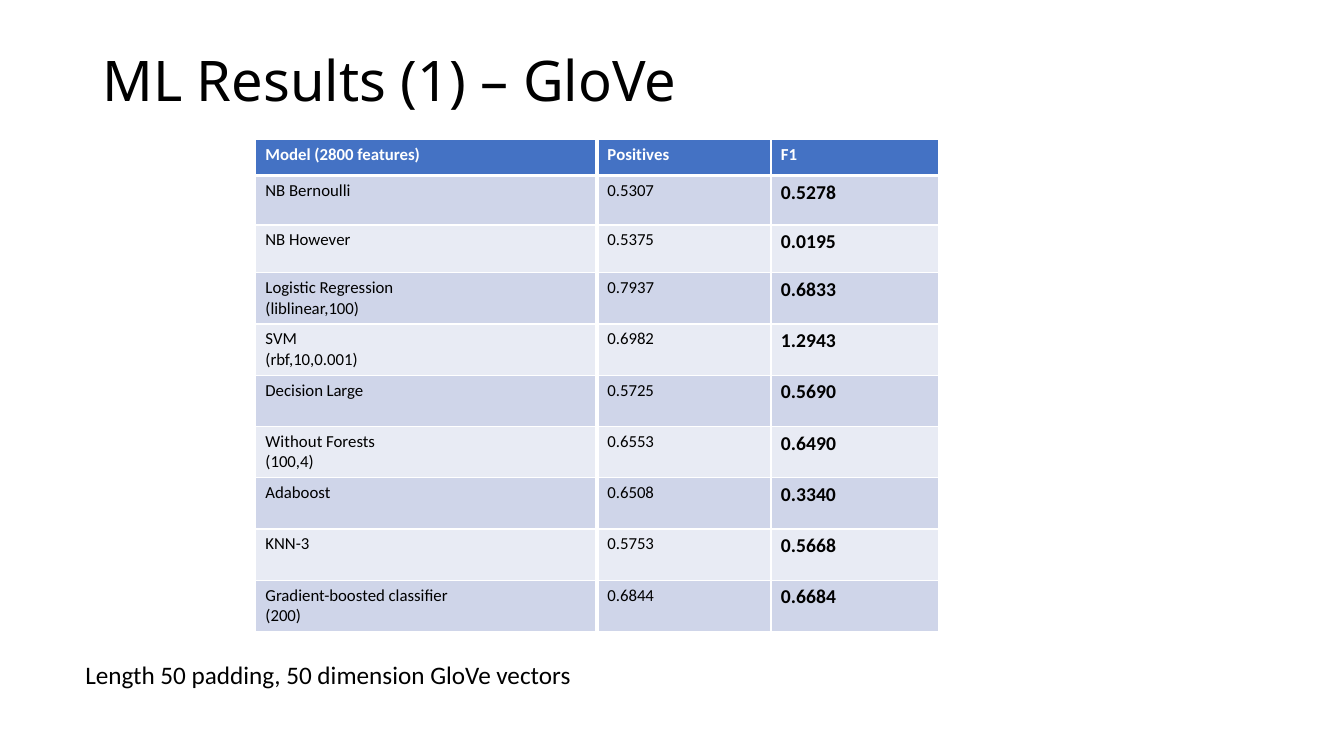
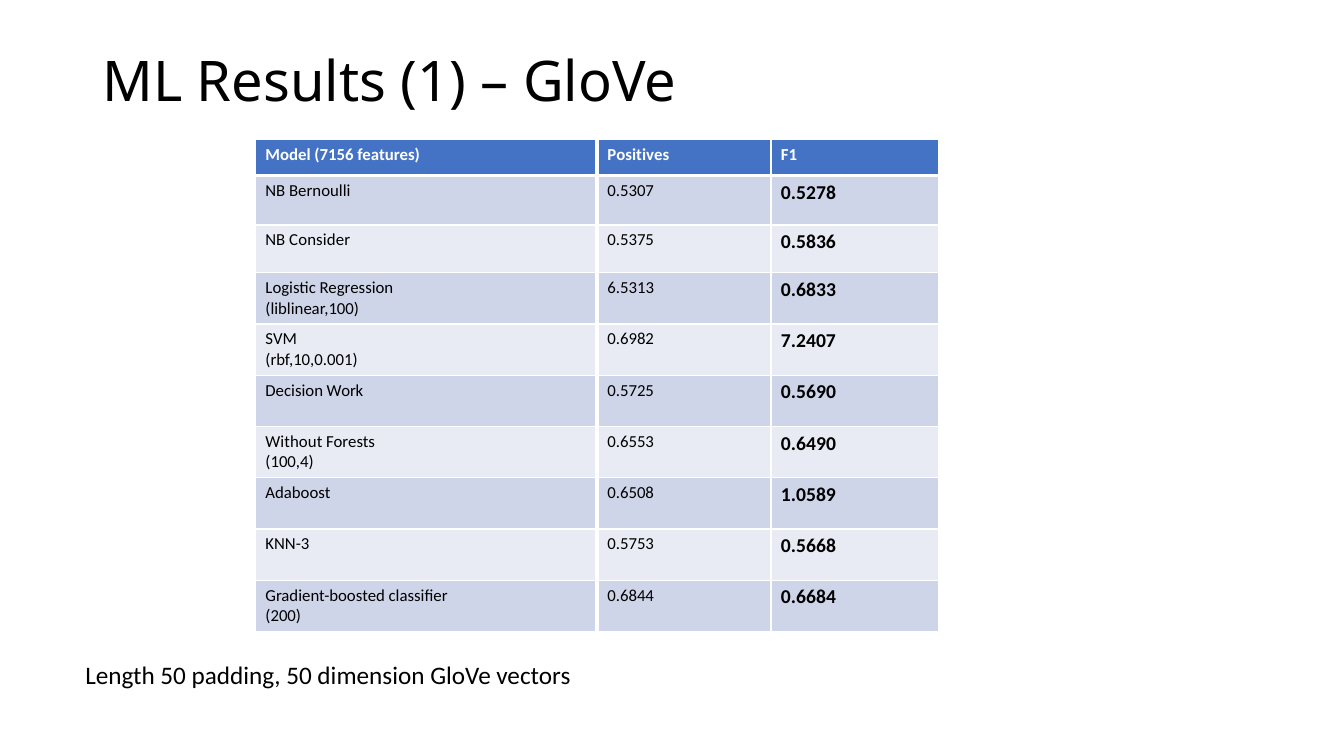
2800: 2800 -> 7156 (334, 155)
However: However -> Consider (320, 240)
0.0195: 0.0195 -> 0.5836 (808, 242)
0.7937: 0.7937 -> 6.5313 (631, 288)
1.2943: 1.2943 -> 7.2407 (808, 341)
Large: Large -> Work (345, 391)
0.3340: 0.3340 -> 1.0589 (808, 495)
